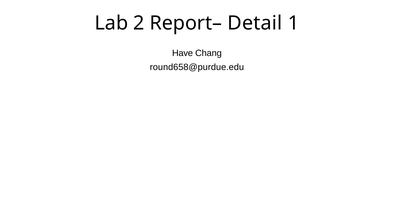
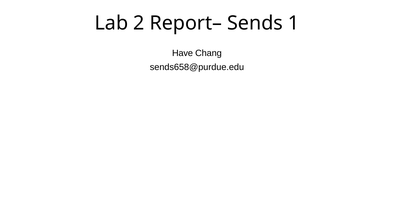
Detail: Detail -> Sends (255, 23)
round658@purdue.edu: round658@purdue.edu -> sends658@purdue.edu (197, 67)
